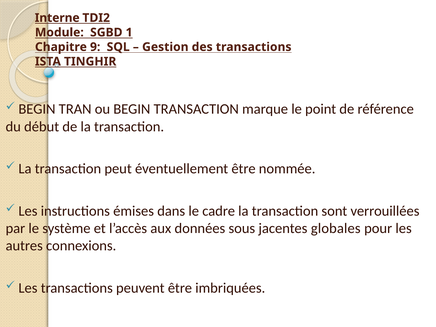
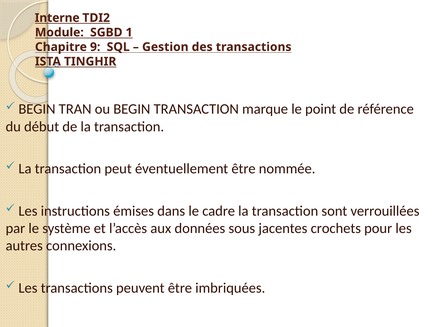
globales: globales -> crochets (336, 228)
